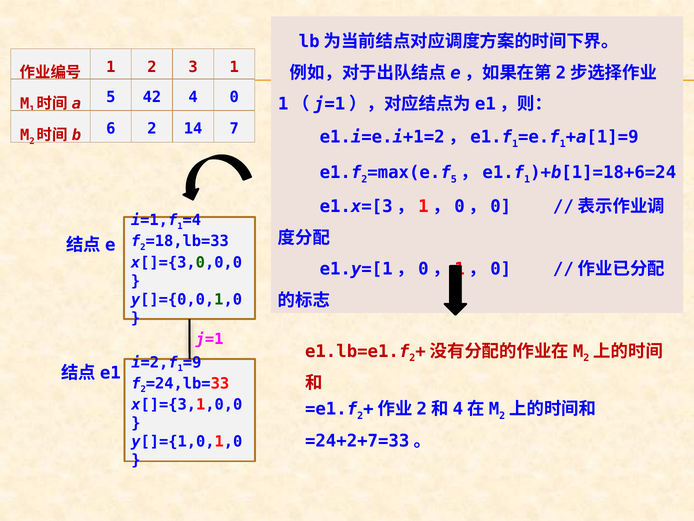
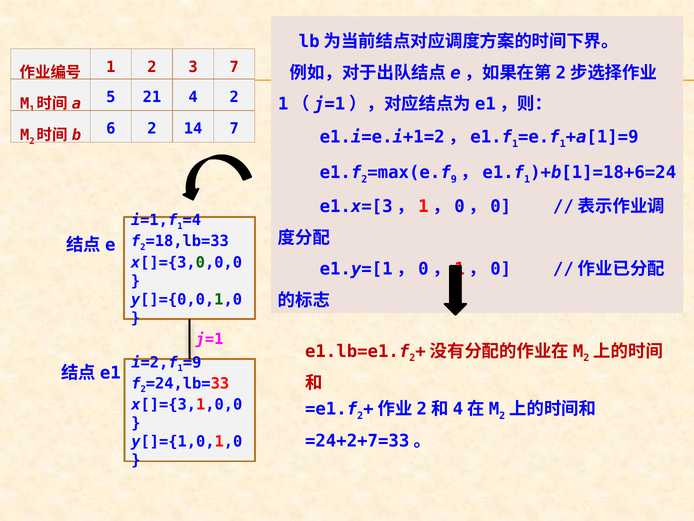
3 1: 1 -> 7 (234, 67)
42: 42 -> 21 (152, 97)
4 0: 0 -> 2 (234, 97)
5: 5 -> 9 (454, 179)
